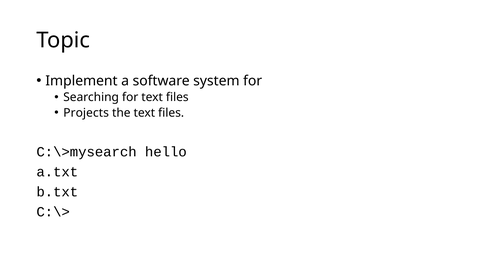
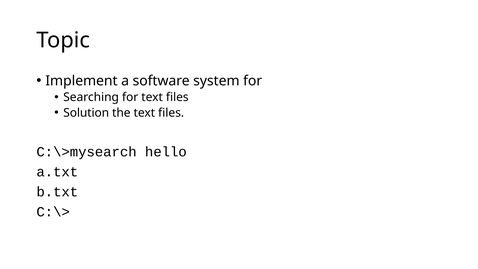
Projects: Projects -> Solution (86, 113)
